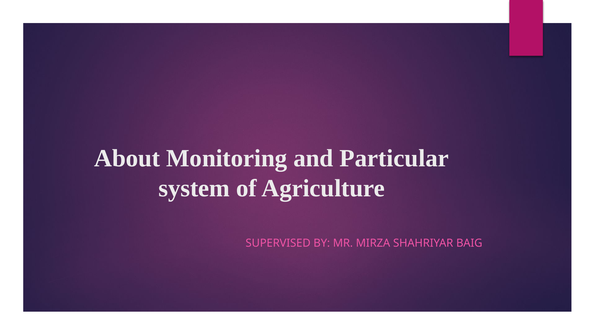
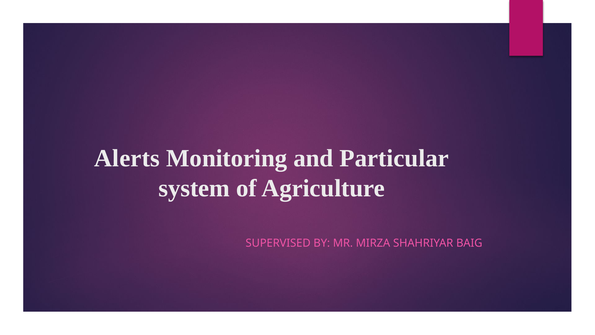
About: About -> Alerts (127, 158)
